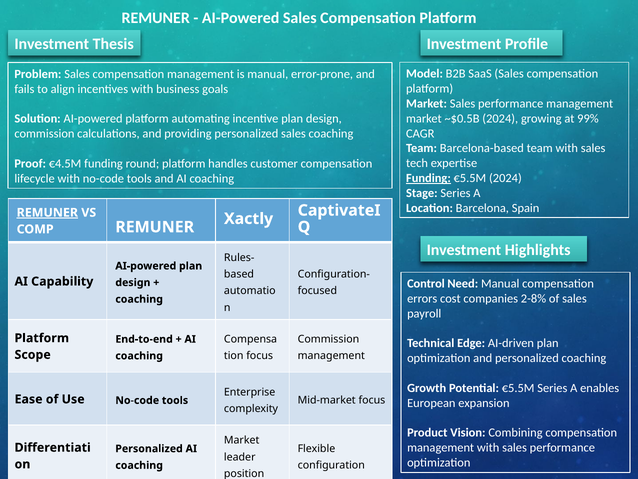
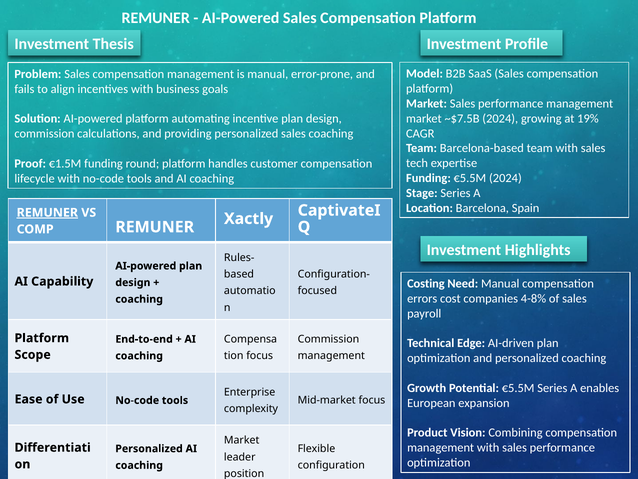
~$0.5B: ~$0.5B -> ~$7.5B (462, 118)
99%: 99% -> 19% (588, 118)
€4.5M: €4.5M -> €1.5M (65, 163)
Funding underline: present -> none (428, 178)
Control: Control -> Costing (426, 283)
2-8%: 2-8% -> 4-8% (533, 298)
